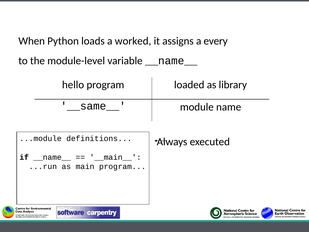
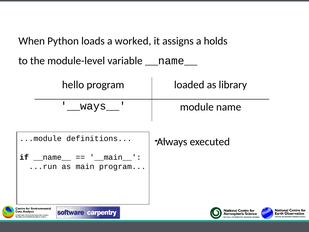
every: every -> holds (216, 41)
__same__: __same__ -> __ways__ (93, 106)
